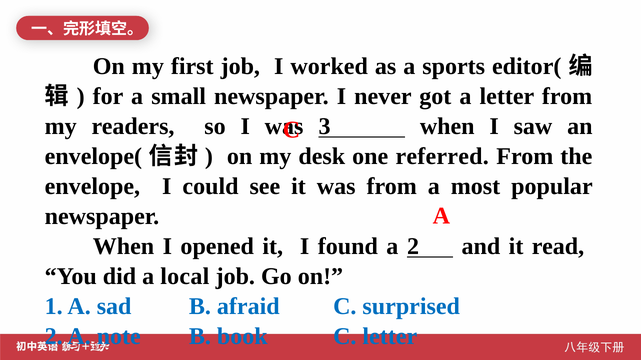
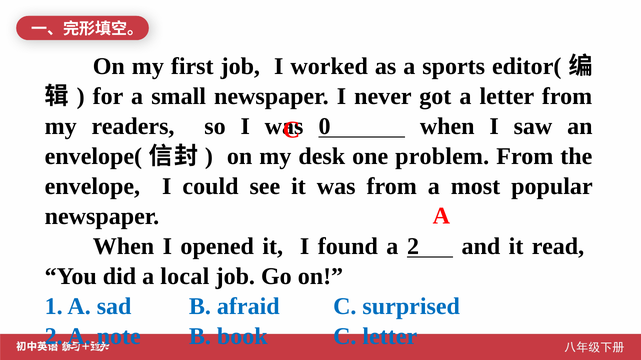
3: 3 -> 0 (325, 127)
referred: referred -> problem (442, 157)
